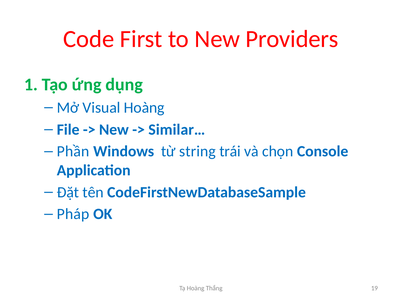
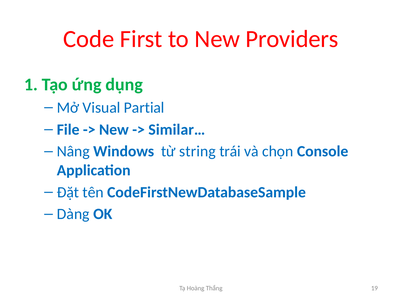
Visual Hoàng: Hoàng -> Partial (144, 107)
Phần: Phần -> Nâng (73, 151)
Pháp: Pháp -> Dàng (73, 214)
